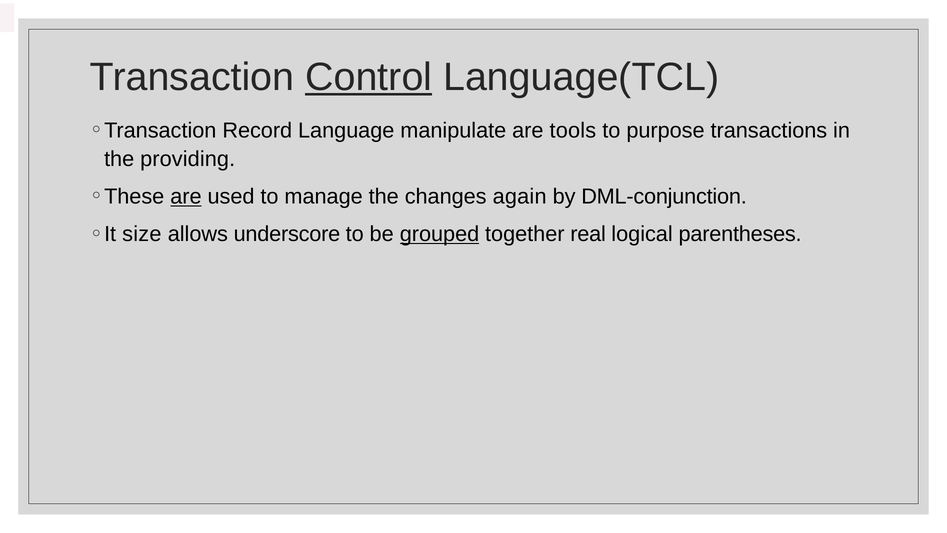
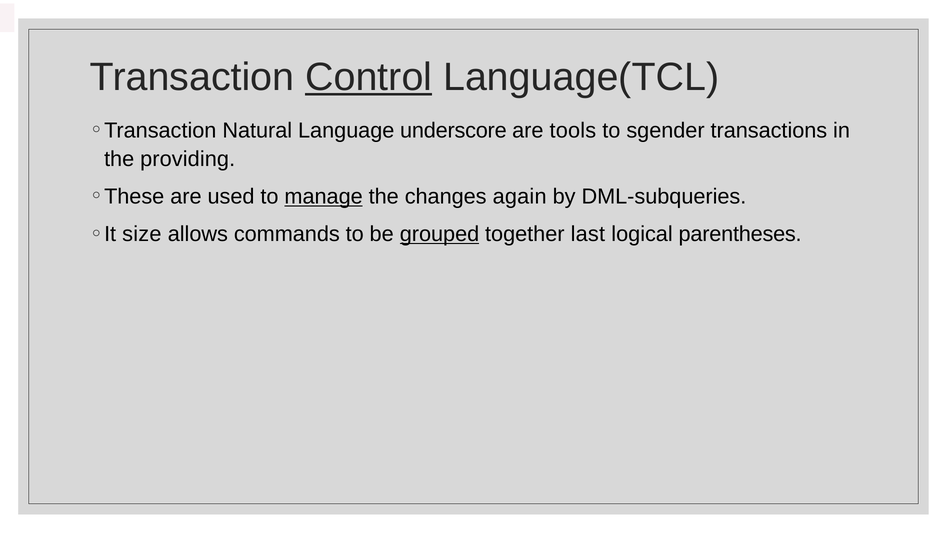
Record: Record -> Natural (257, 130)
manipulate: manipulate -> underscore (453, 130)
purpose: purpose -> sgender (666, 130)
are underline: present -> none (186, 196)
manage underline: none -> present (324, 196)
DML-conjunction: DML-conjunction -> DML-subqueries (664, 196)
underscore: underscore -> commands (287, 234)
real: real -> last (588, 234)
